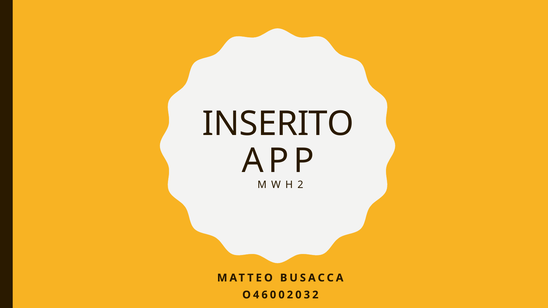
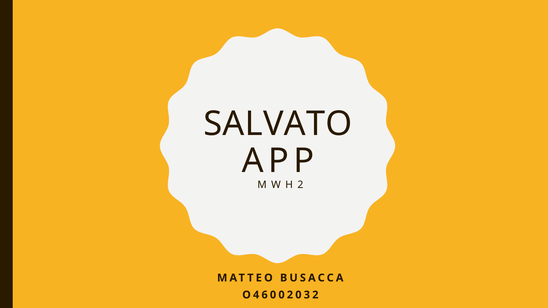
INSERITO: INSERITO -> SALVATO (278, 124)
